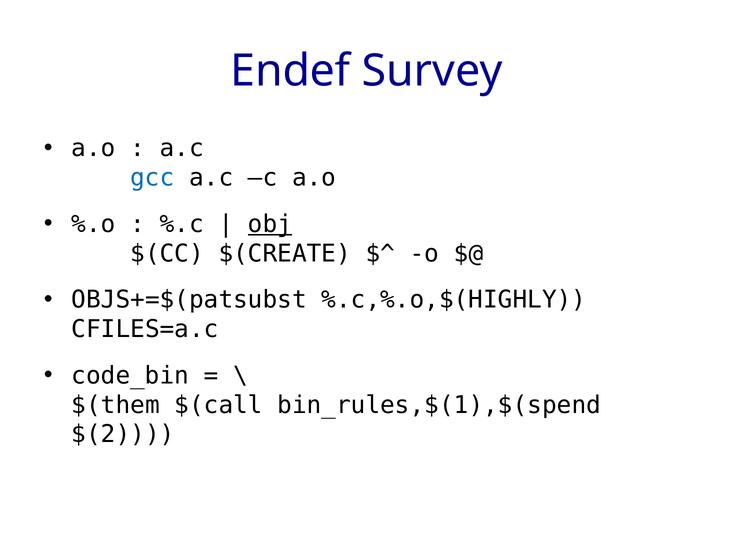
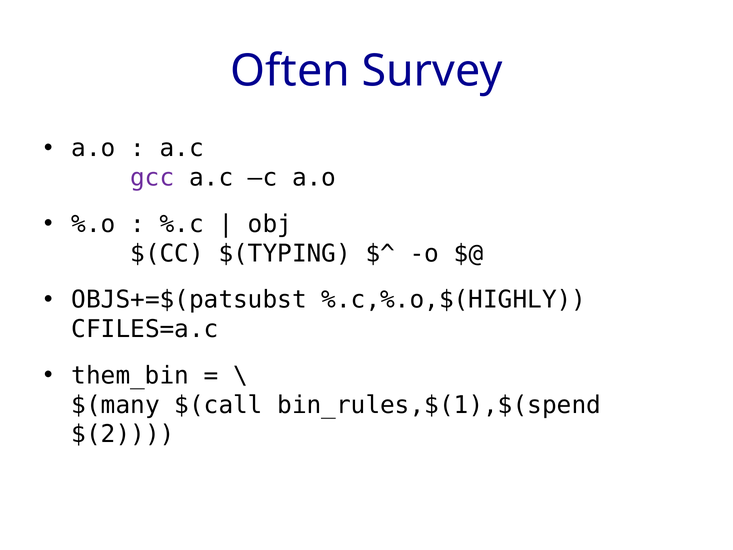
Endef: Endef -> Often (290, 71)
gcc colour: blue -> purple (152, 178)
obj underline: present -> none (270, 224)
$(CREATE: $(CREATE -> $(TYPING (285, 253)
code_bin: code_bin -> them_bin (130, 375)
$(them: $(them -> $(many (116, 405)
